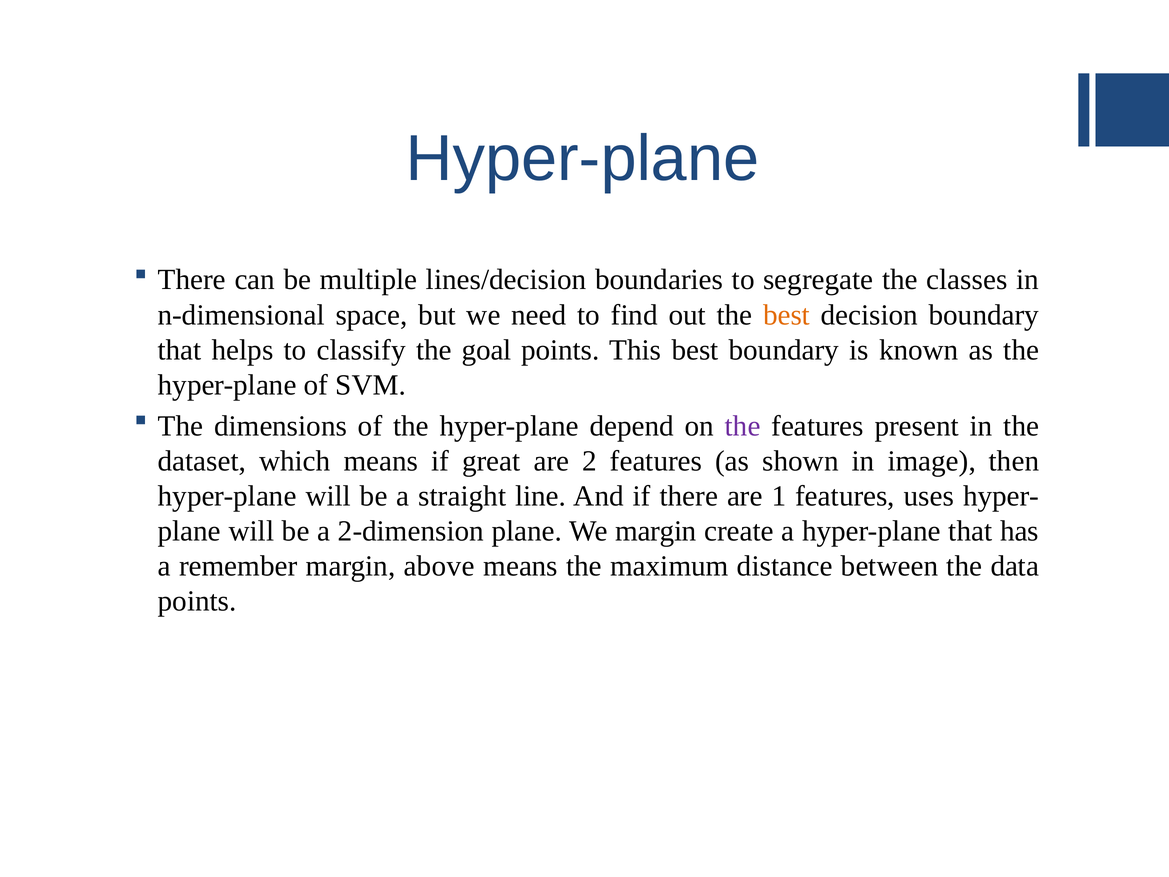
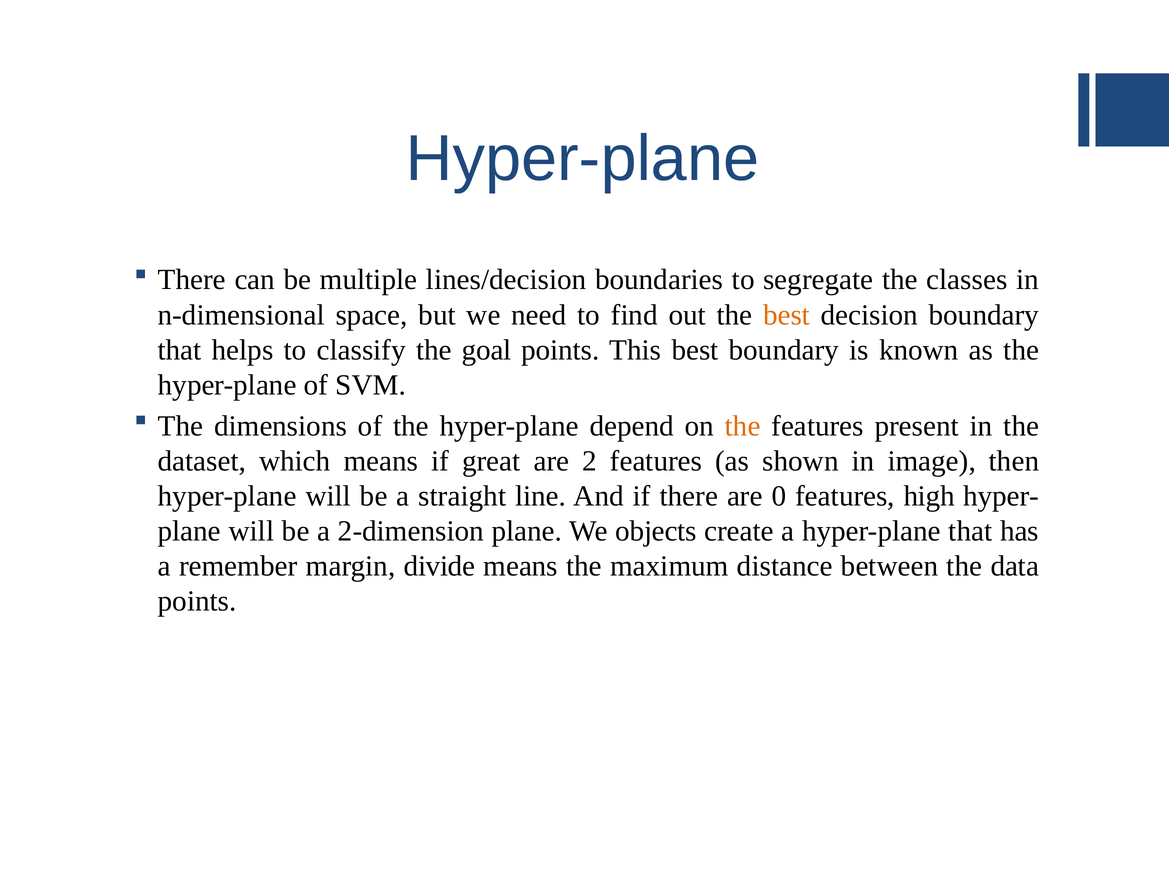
the colour: purple -> orange (743, 426)
1: 1 -> 0 (779, 496)
uses: uses -> high (929, 496)
We margin: margin -> objects (656, 531)
above: above -> divide (439, 566)
